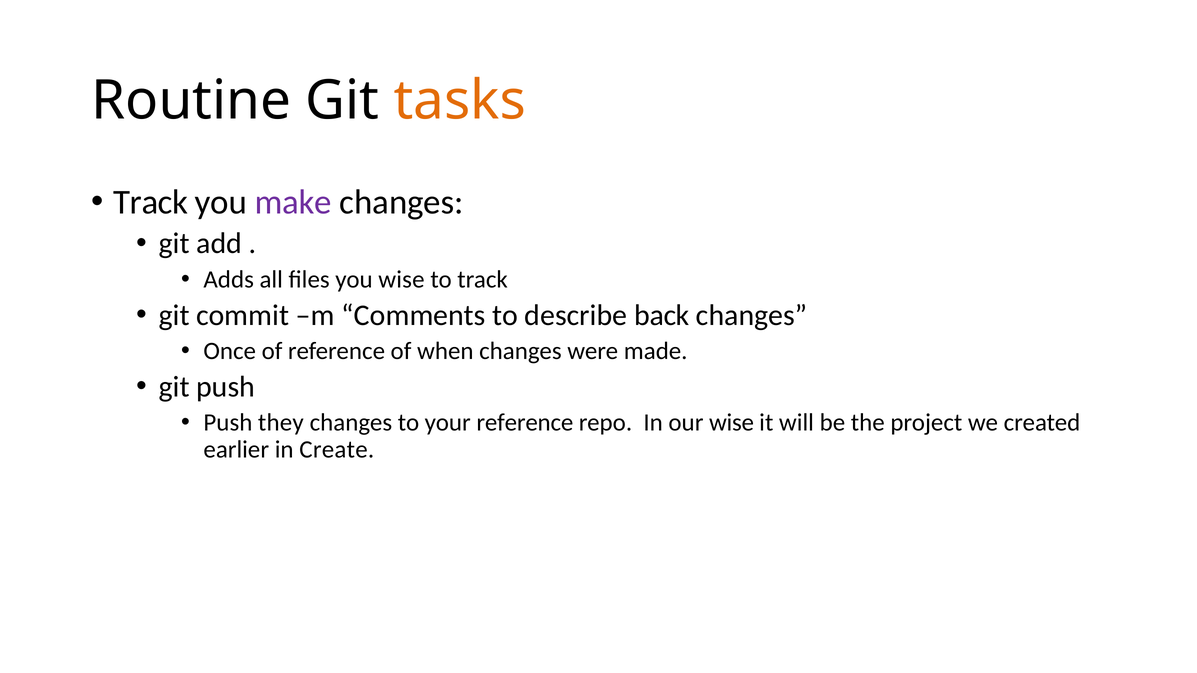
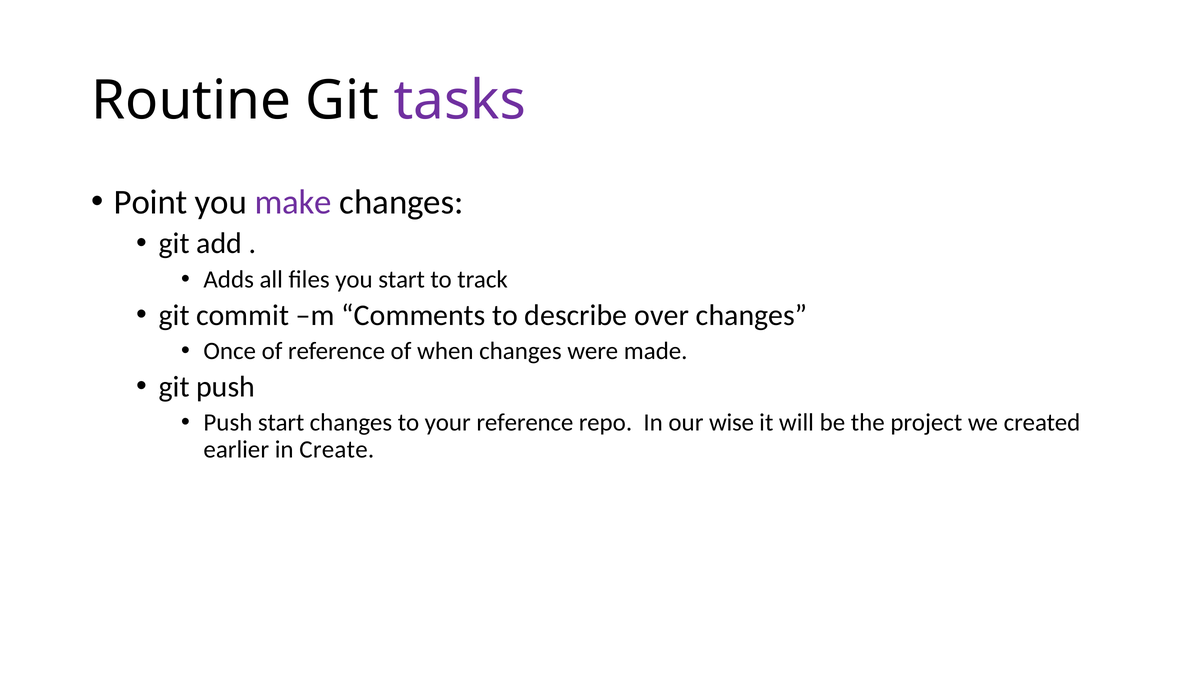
tasks colour: orange -> purple (460, 101)
Track: Track -> Point (151, 202)
you wise: wise -> start (402, 280)
back: back -> over (662, 315)
Push they: they -> start (281, 423)
